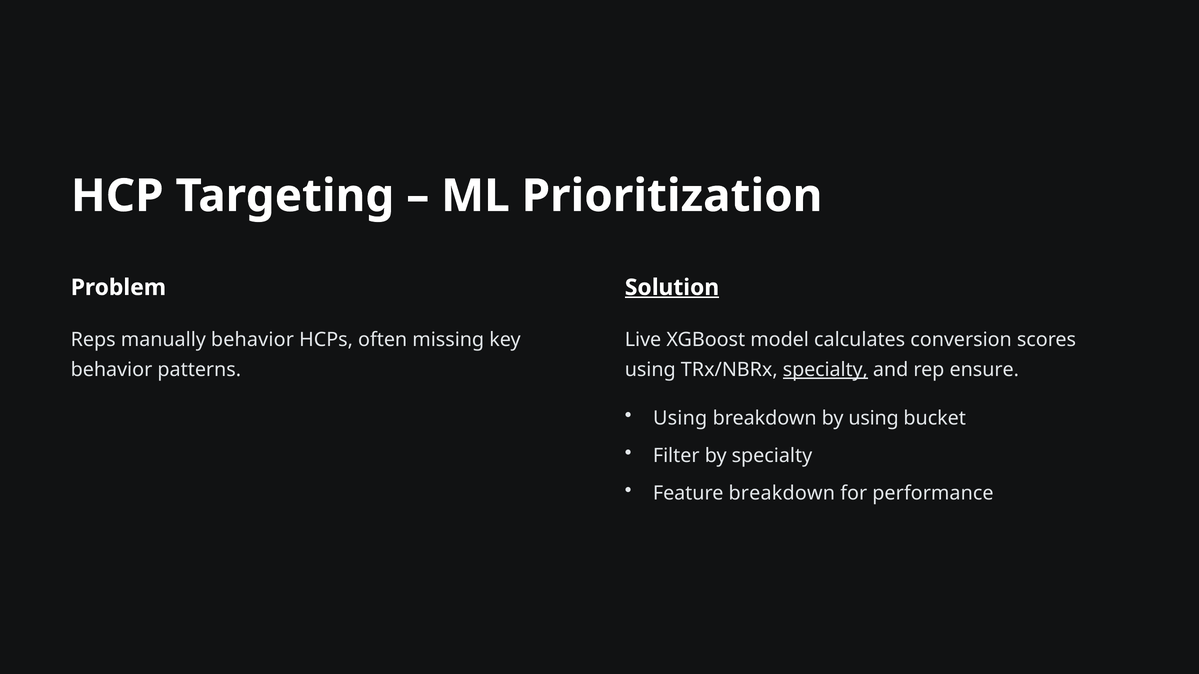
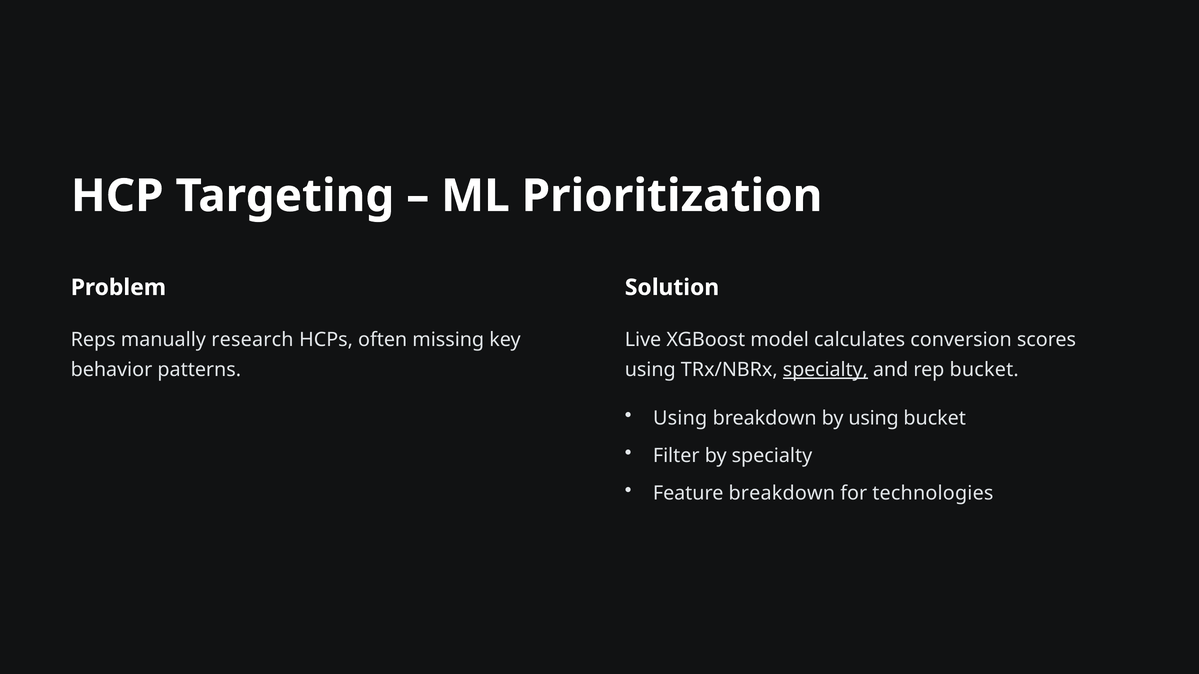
Solution underline: present -> none (672, 288)
manually behavior: behavior -> research (252, 340)
rep ensure: ensure -> bucket (984, 370)
performance: performance -> technologies (933, 494)
